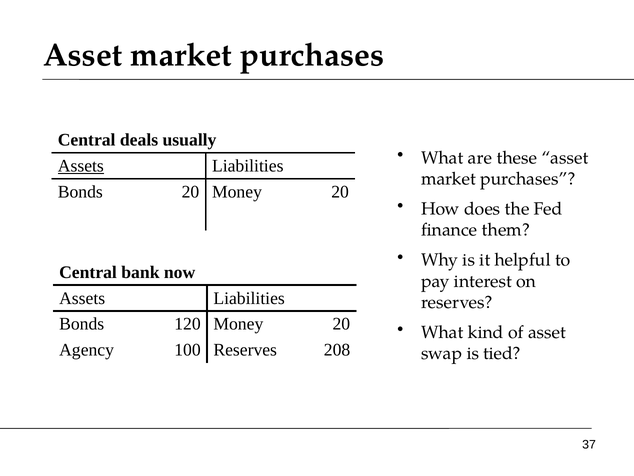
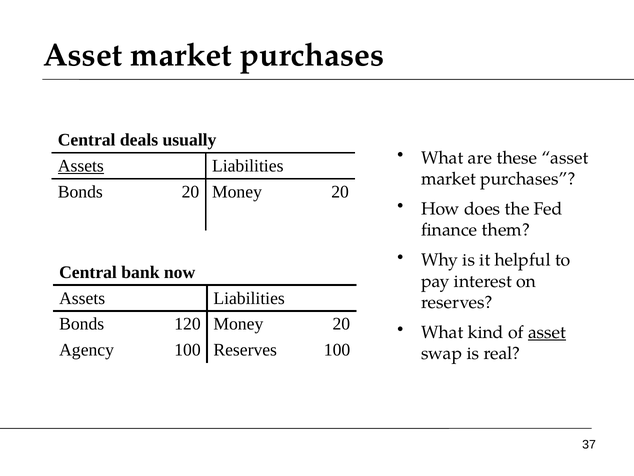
asset underline: none -> present (547, 332)
Reserves 208: 208 -> 100 (337, 350)
tied: tied -> real (502, 353)
